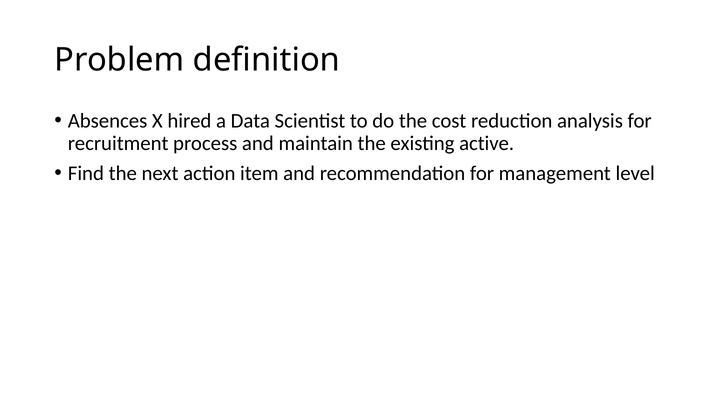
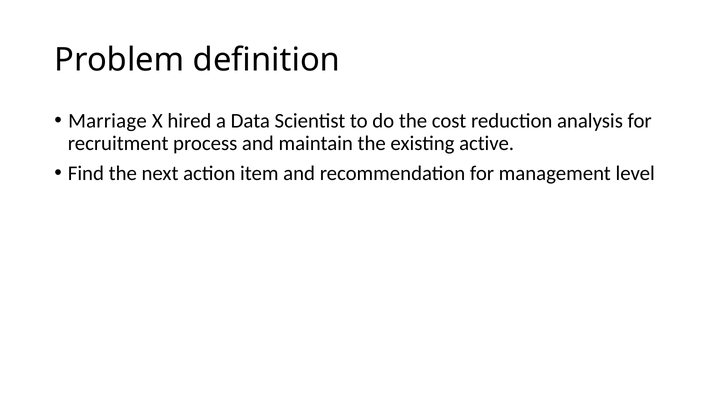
Absences: Absences -> Marriage (107, 121)
